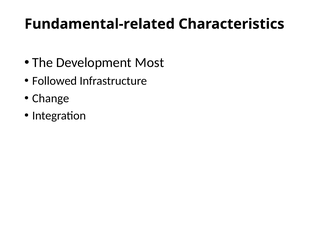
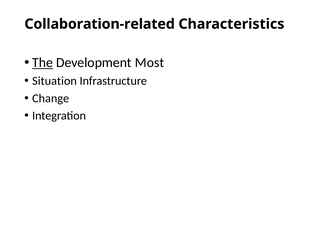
Fundamental-related: Fundamental-related -> Collaboration-related (100, 24)
The underline: none -> present (43, 63)
Followed: Followed -> Situation (54, 81)
